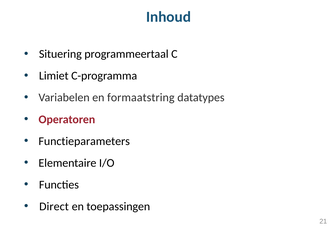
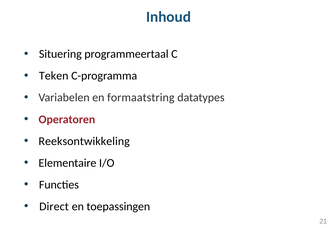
Limiet: Limiet -> Teken (54, 76)
Functieparameters: Functieparameters -> Reeksontwikkeling (84, 141)
